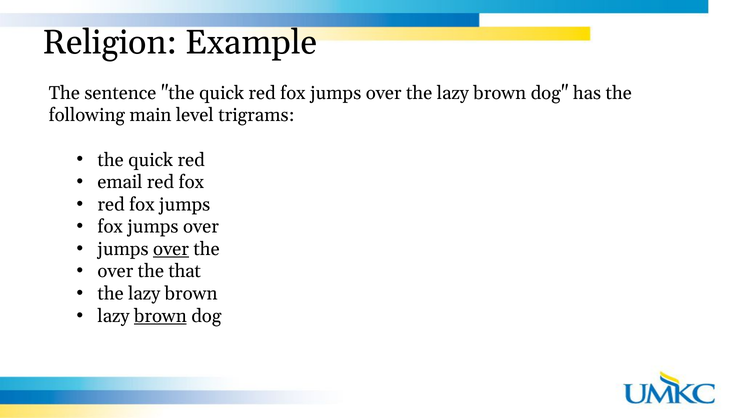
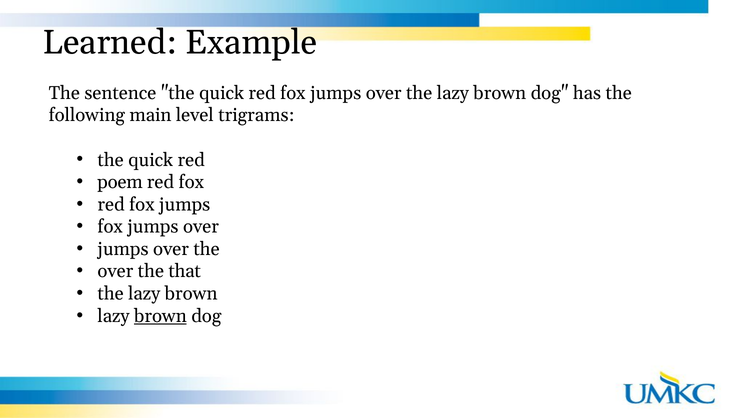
Religion: Religion -> Learned (110, 42)
email: email -> poem (120, 182)
over underline: present -> none (171, 249)
